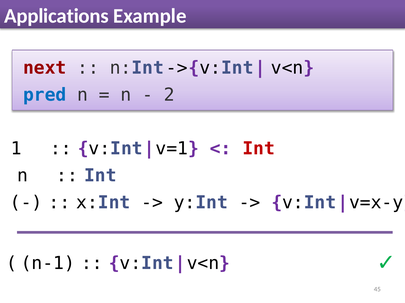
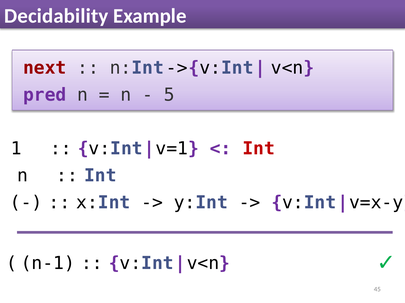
Applications: Applications -> Decidability (56, 16)
pred colour: blue -> purple (45, 95)
2: 2 -> 5 (169, 95)
